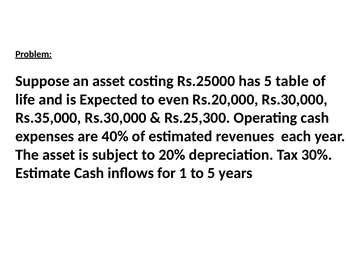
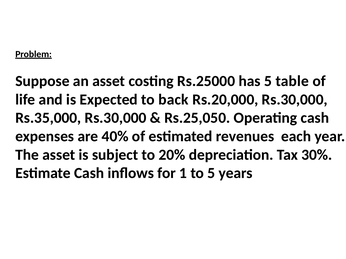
even: even -> back (173, 100)
Rs.25,300: Rs.25,300 -> Rs.25,050 (197, 118)
